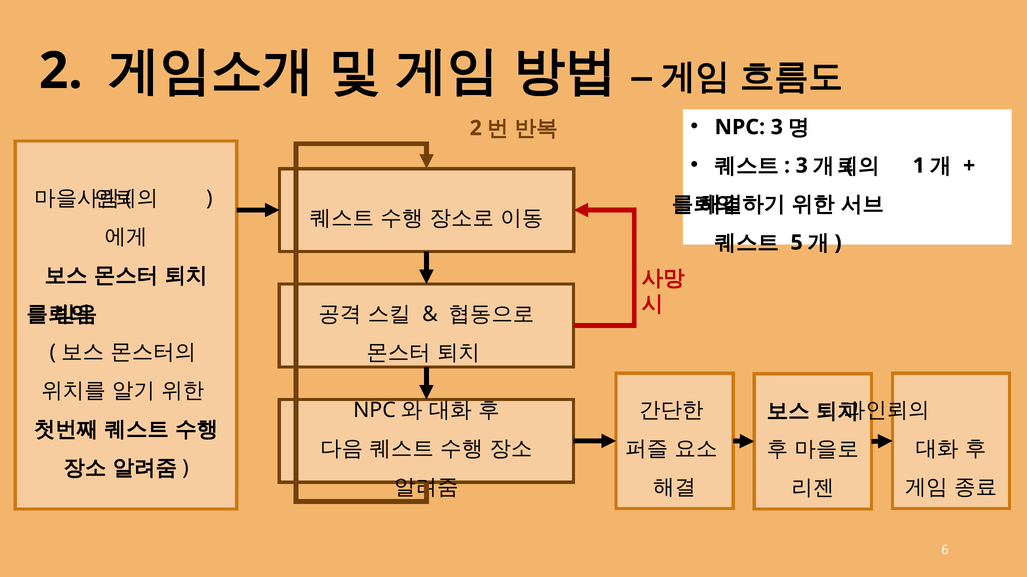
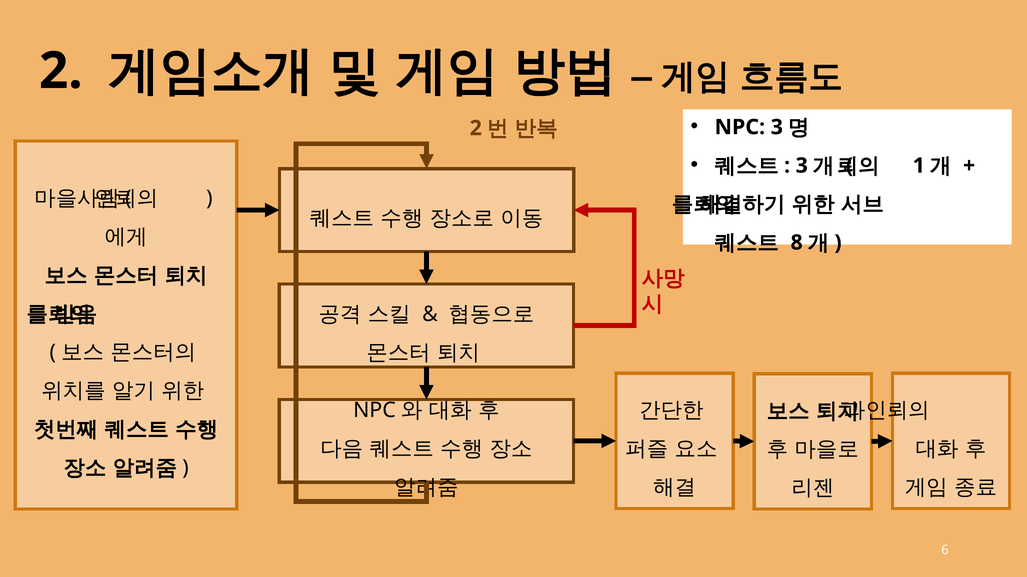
5: 5 -> 8 (797, 243)
